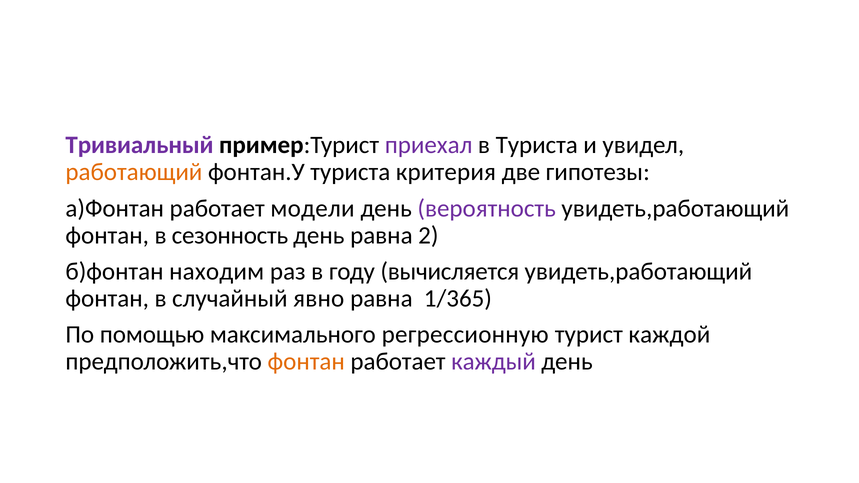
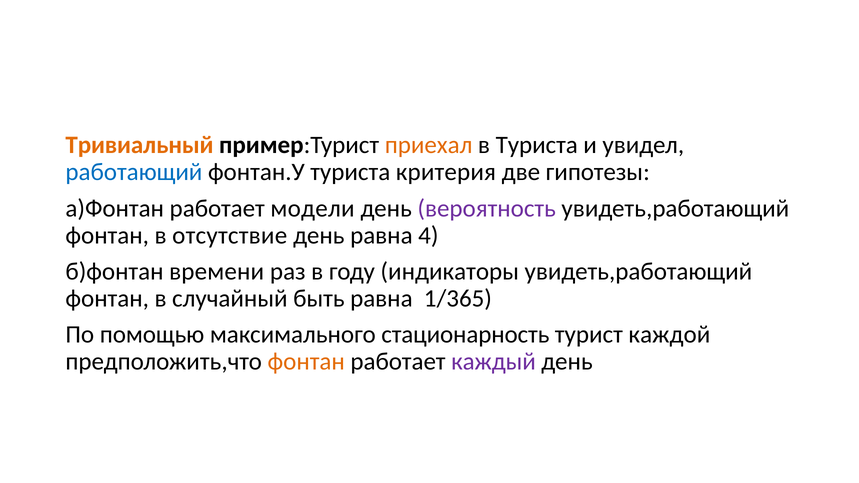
Тривиальный colour: purple -> orange (140, 145)
приехал colour: purple -> orange (429, 145)
работающий colour: orange -> blue (134, 172)
сезонность: сезонность -> отсутствие (230, 235)
2: 2 -> 4 (428, 235)
находим: находим -> времени (217, 271)
вычисляется: вычисляется -> индикаторы (450, 271)
явно: явно -> быть (319, 298)
регрессионную: регрессионную -> стационарность (465, 334)
